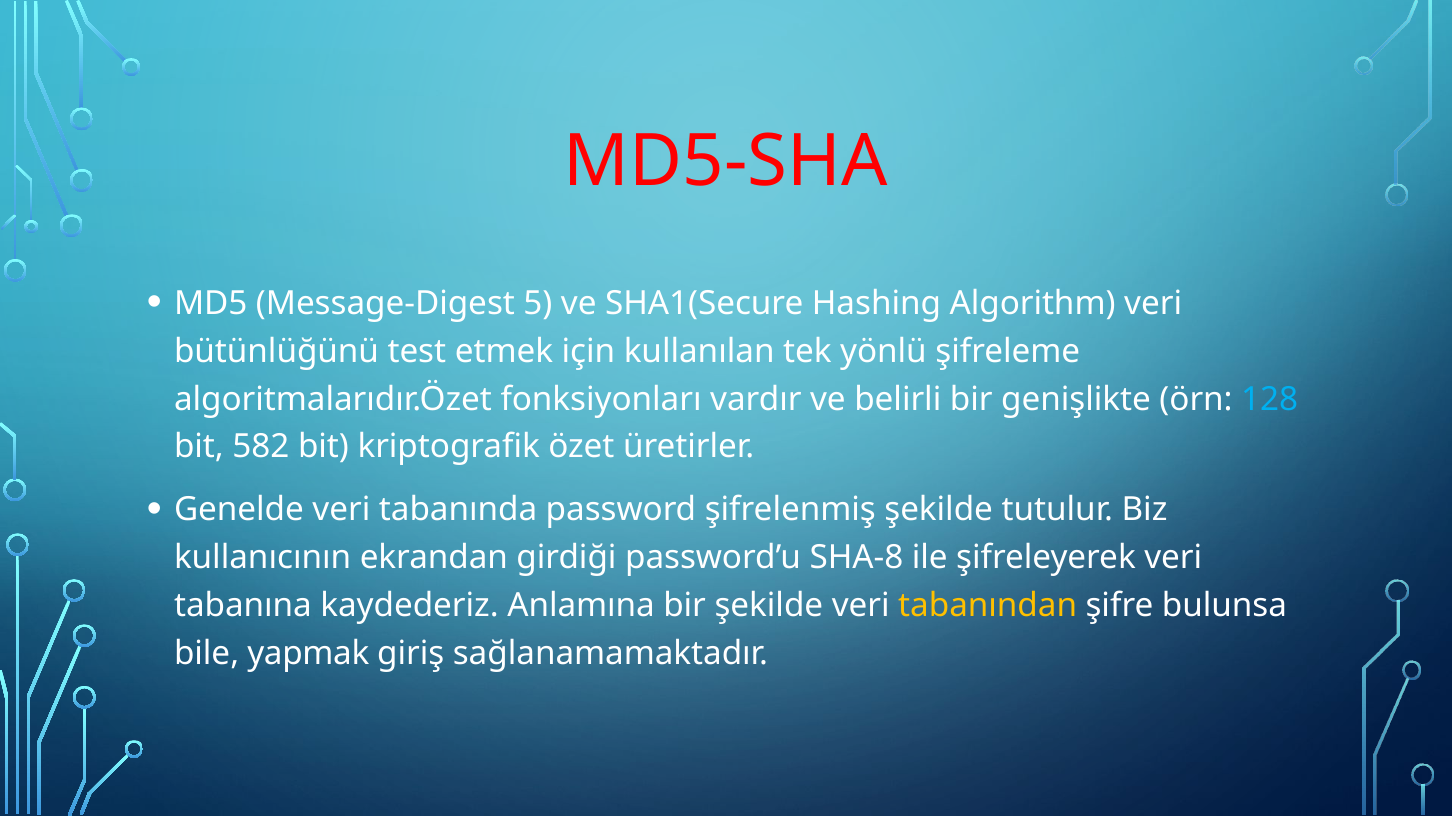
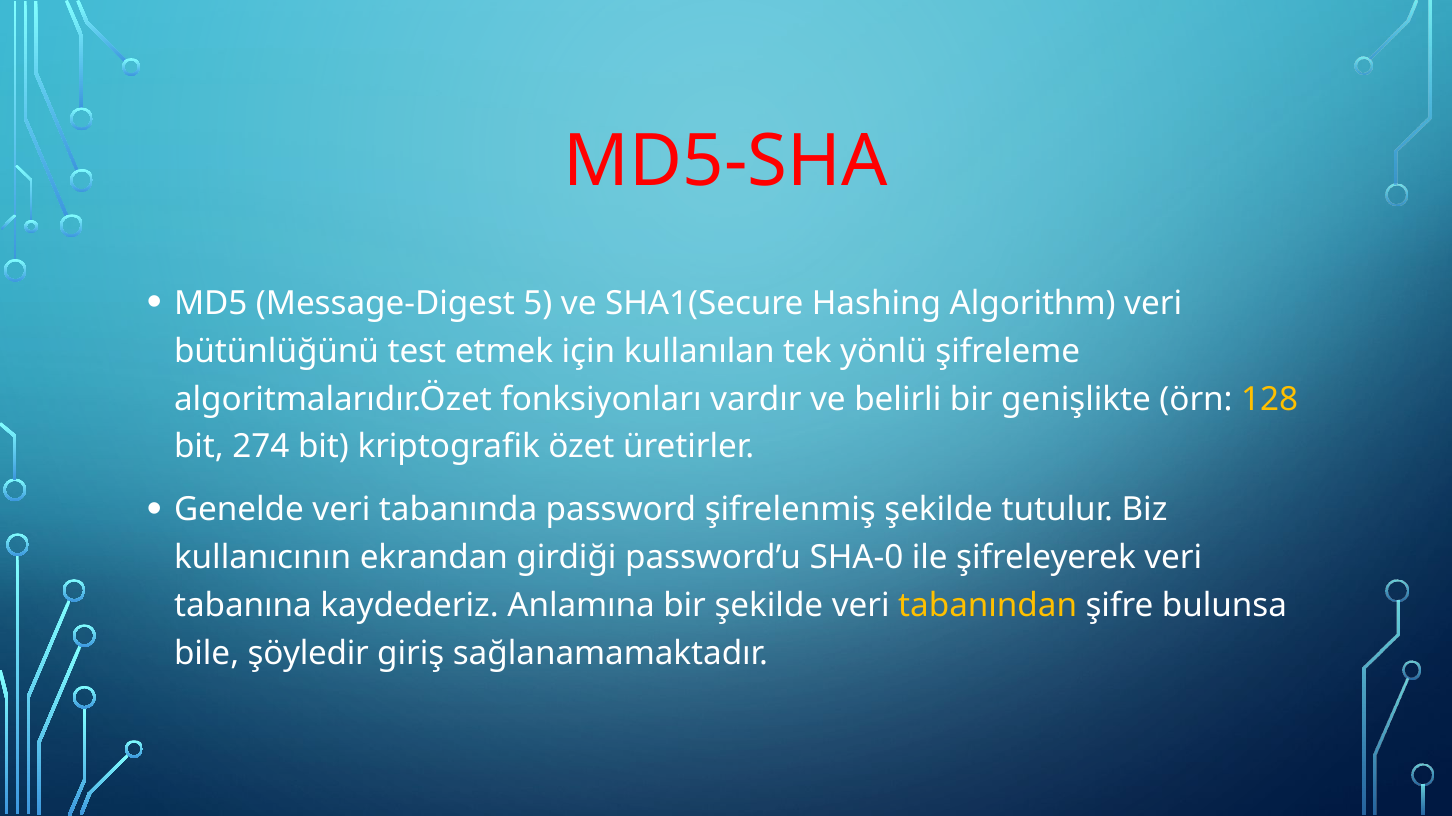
128 colour: light blue -> yellow (1270, 399)
582: 582 -> 274 (261, 447)
SHA-8: SHA-8 -> SHA-0 (856, 558)
yapmak: yapmak -> şöyledir (308, 654)
